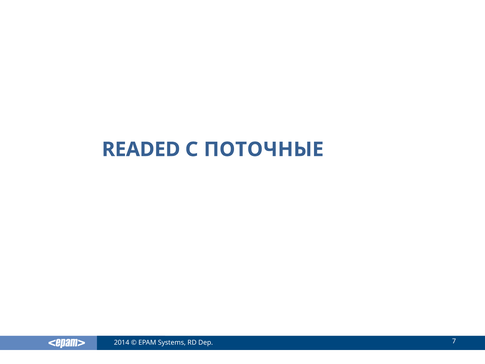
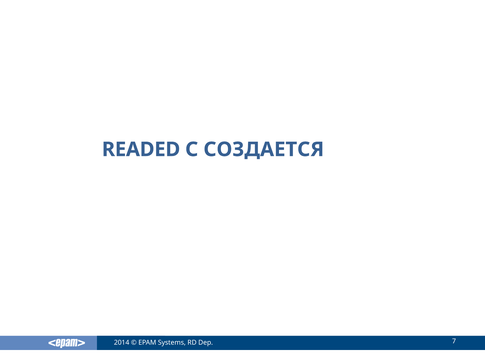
ПОТОЧНЫЕ: ПОТОЧНЫЕ -> СОЗДАЕТСЯ (264, 149)
